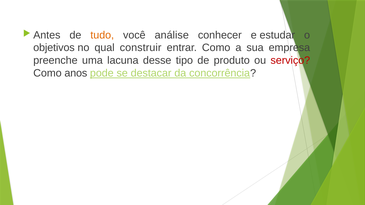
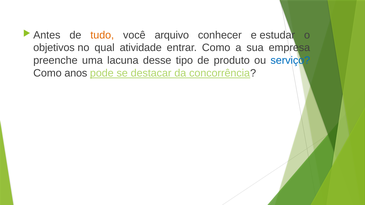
análise: análise -> arquivo (172, 35)
construir: construir -> atividade (141, 48)
serviço colour: red -> blue (290, 61)
